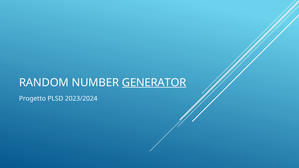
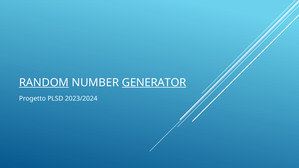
RANDOM underline: none -> present (44, 83)
